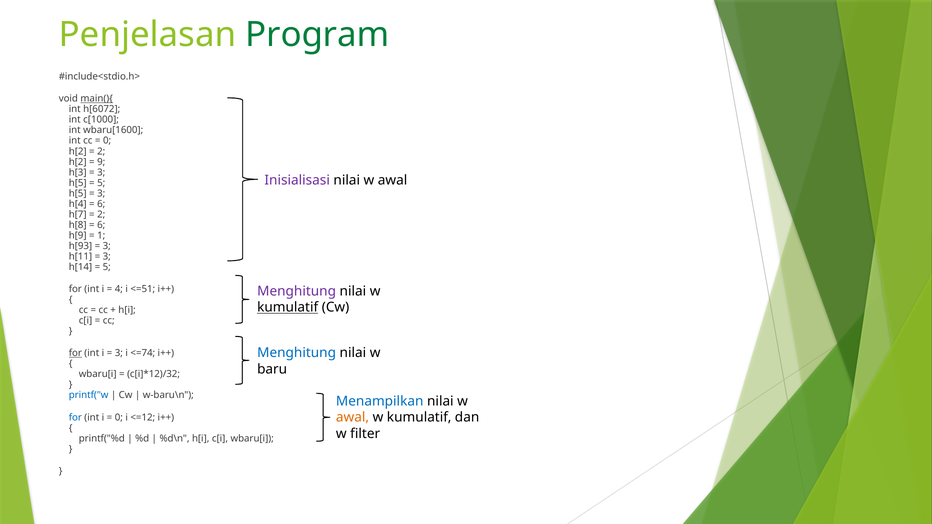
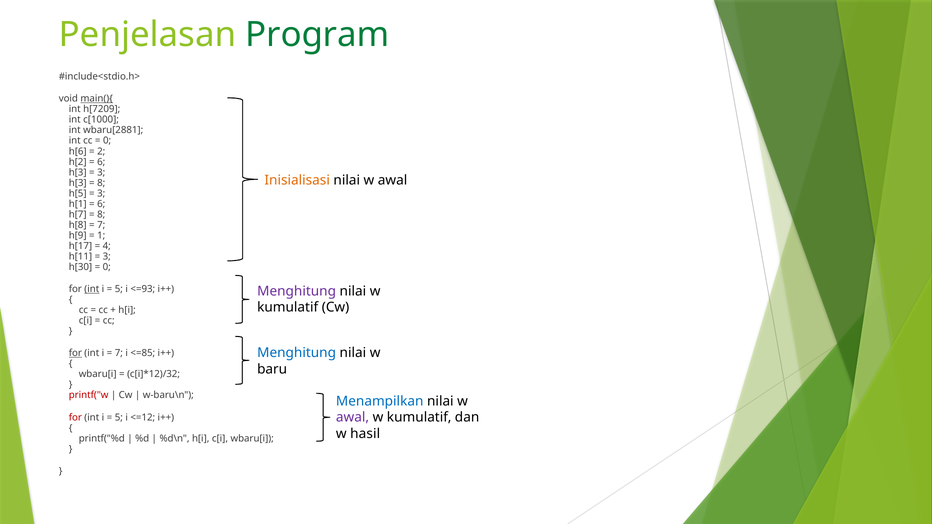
h[6072: h[6072 -> h[7209 (102, 109)
wbaru[1600: wbaru[1600 -> wbaru[2881 (113, 130)
h[2: h[2 -> h[6 (78, 151)
9: 9 -> 6 (101, 162)
Inisialisasi colour: purple -> orange (297, 180)
h[5: h[5 -> h[3 (78, 183)
5: 5 -> 8 (101, 183)
h[4: h[4 -> h[1 (78, 204)
2: 2 -> 8 (101, 214)
6: 6 -> 7 (101, 225)
h[93: h[93 -> h[17 (80, 246)
3: 3 -> 4 (107, 246)
h[14: h[14 -> h[30 (80, 267)
5: 5 -> 0 (107, 267)
int underline: none -> present (92, 289)
4: 4 -> 5 (119, 289)
<=51: <=51 -> <=93 (143, 289)
kumulatif underline: present -> none (288, 308)
3: 3 -> 7 (119, 353)
<=74: <=74 -> <=85 (143, 353)
printf("w colour: blue -> red (89, 395)
awal colour: orange -> purple (353, 418)
for colour: blue -> red (75, 418)
0: 0 -> 5 (119, 418)
filter: filter -> hasil (365, 434)
